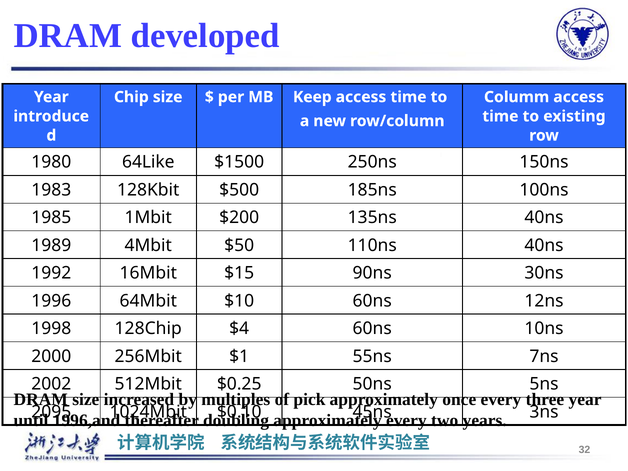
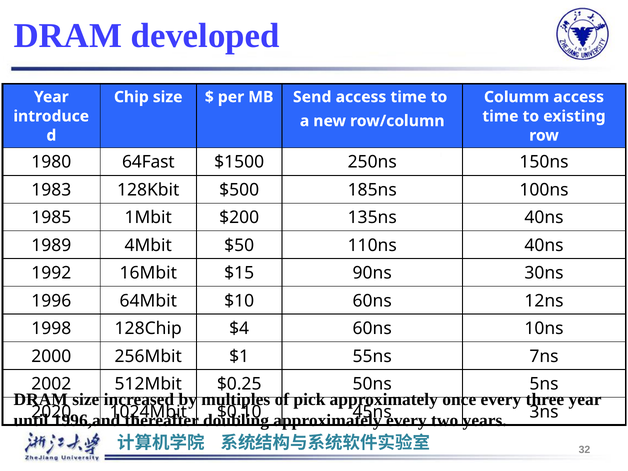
Keep: Keep -> Send (312, 97)
64Like: 64Like -> 64Fast (148, 162)
2095: 2095 -> 2020 (51, 412)
